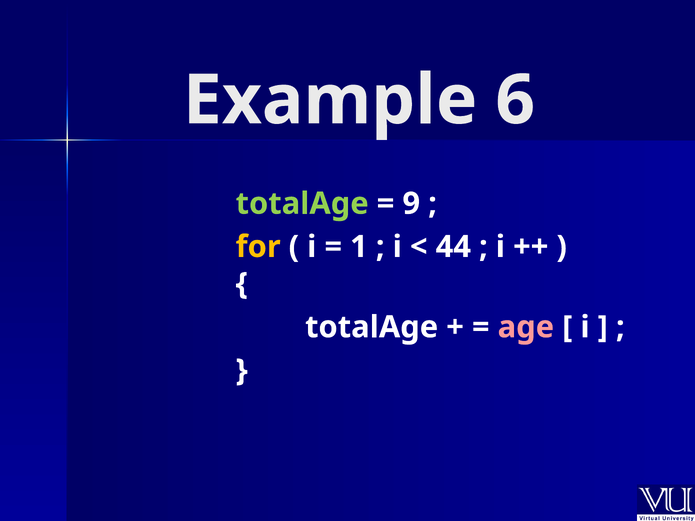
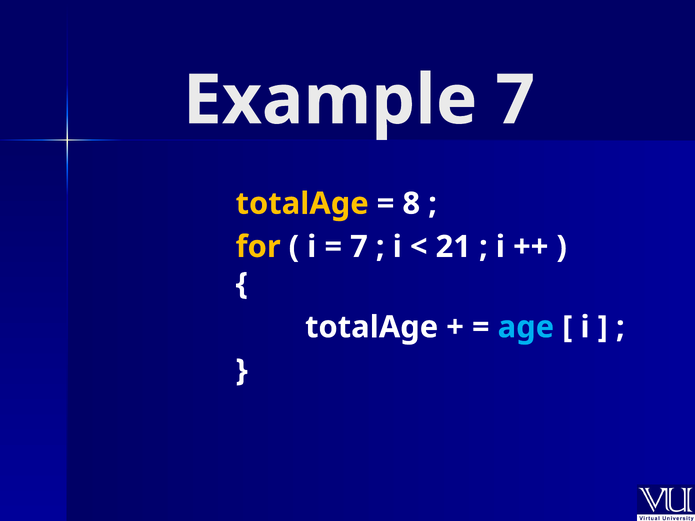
Example 6: 6 -> 7 (515, 100)
totalAge colour: light green -> yellow (302, 204)
9: 9 -> 8 (411, 204)
1: 1 -> 7 (359, 247)
44: 44 -> 21 (453, 247)
age colour: pink -> light blue (526, 327)
